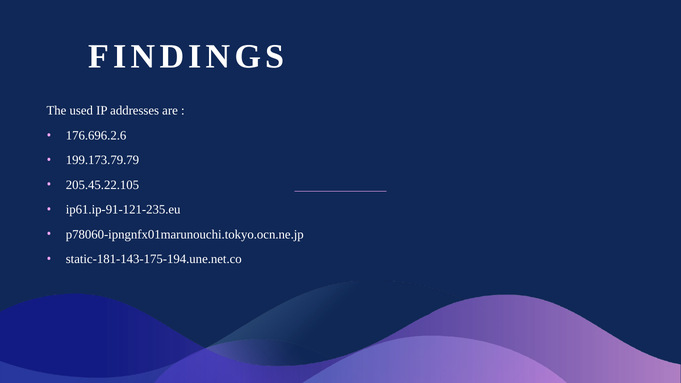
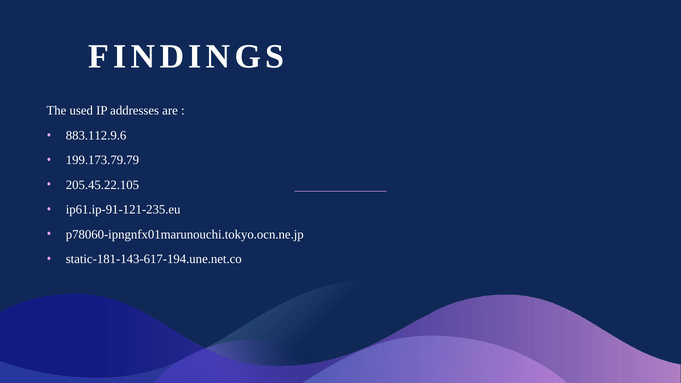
176.696.2.6: 176.696.2.6 -> 883.112.9.6 (96, 135)
static-181-143-175-194.une.net.co: static-181-143-175-194.une.net.co -> static-181-143-617-194.une.net.co (154, 259)
